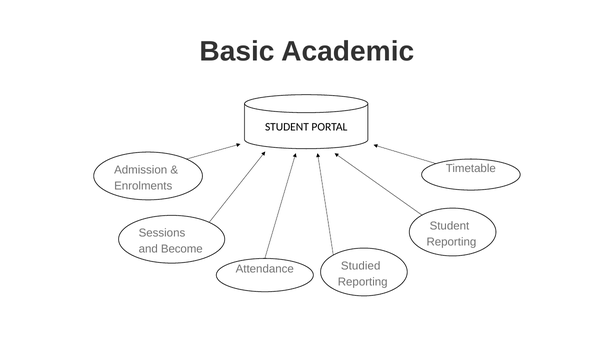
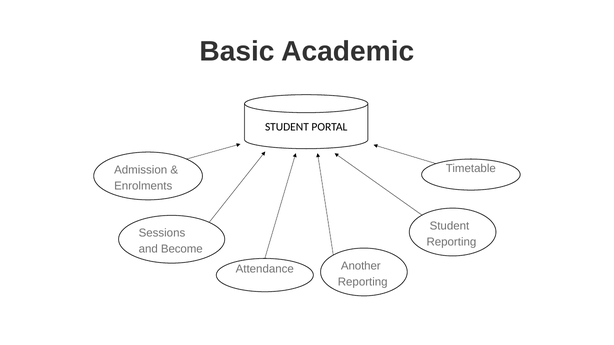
Studied: Studied -> Another (361, 266)
